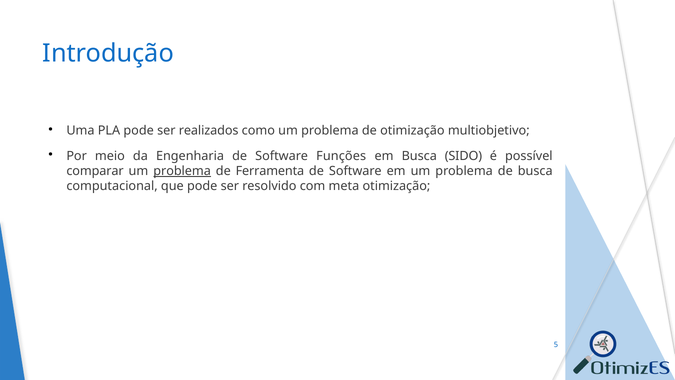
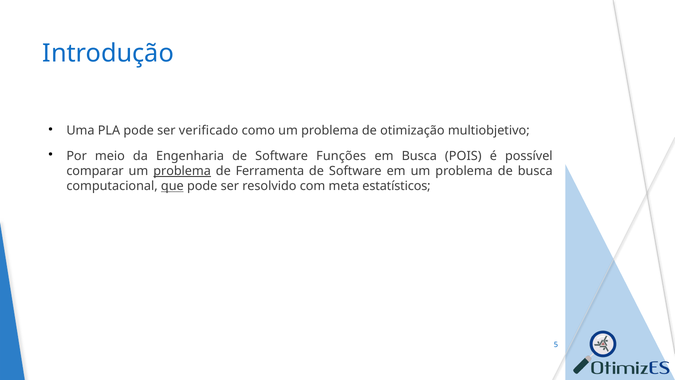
realizados: realizados -> verificado (209, 131)
SIDO: SIDO -> POIS (463, 156)
que underline: none -> present (172, 186)
meta otimização: otimização -> estatísticos (396, 186)
